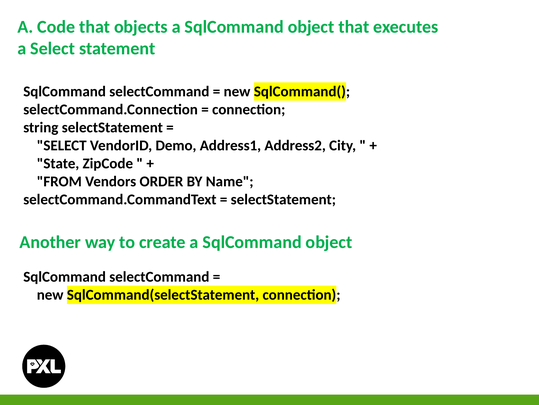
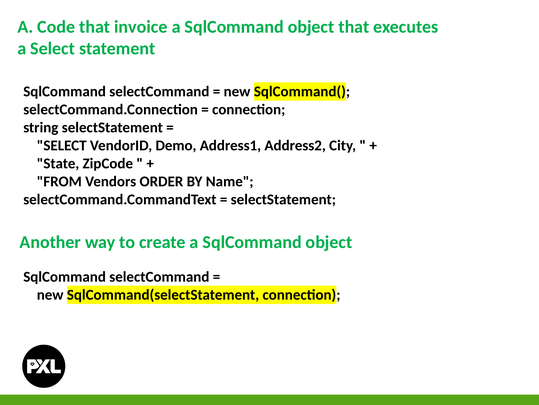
objects: objects -> invoice (141, 27)
